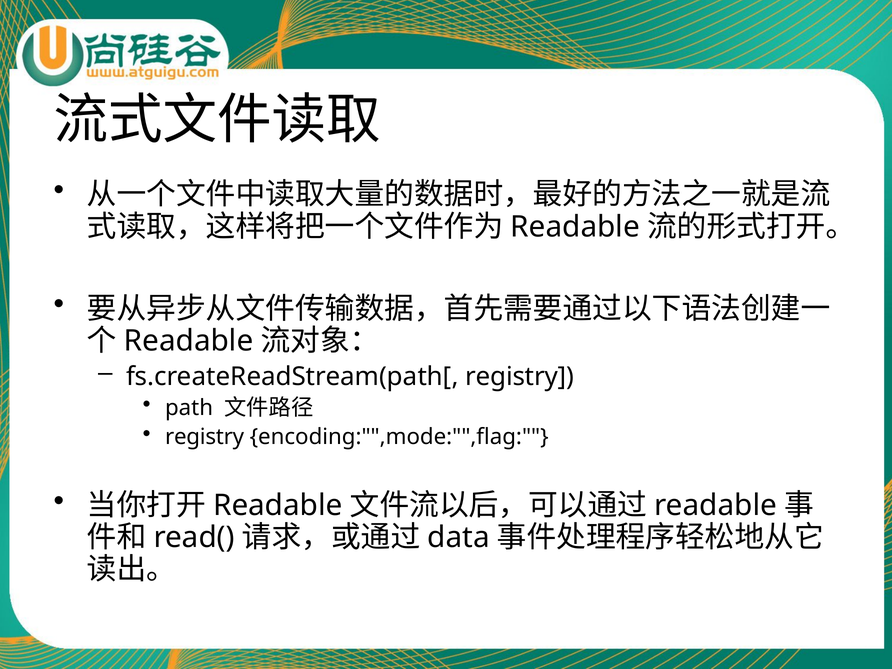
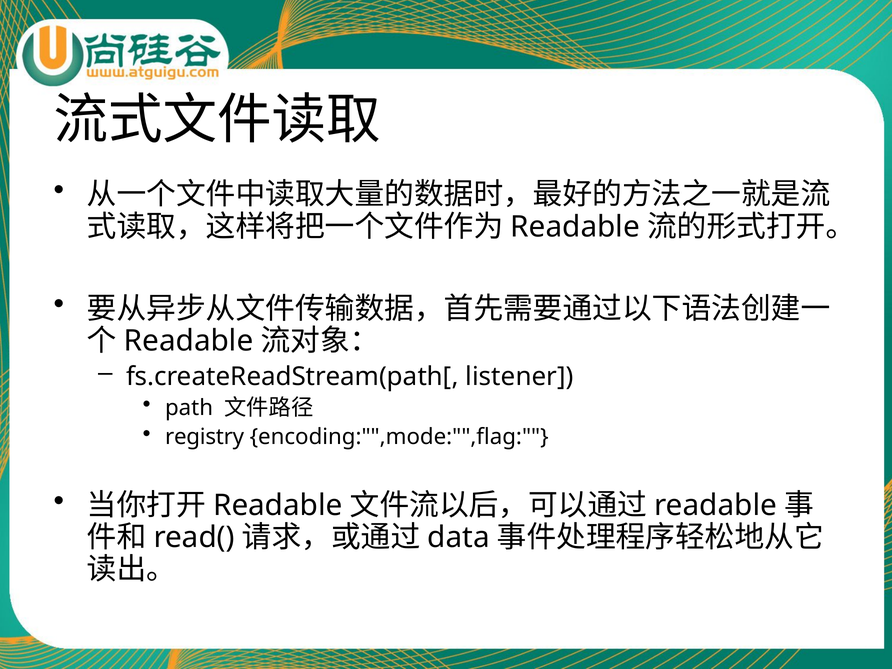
fs.createReadStream(path[ registry: registry -> listener (519, 377)
